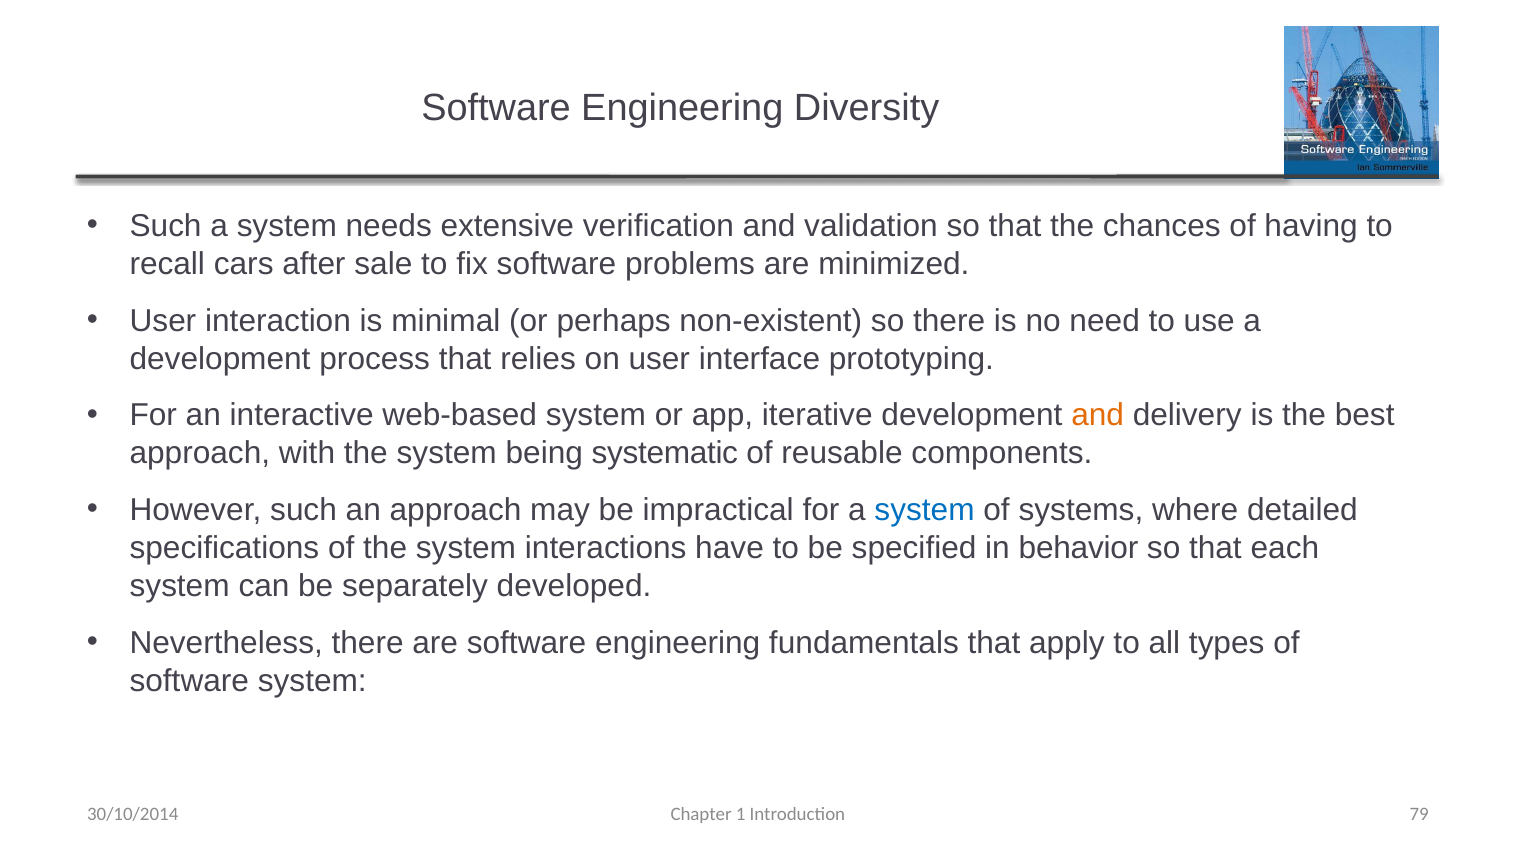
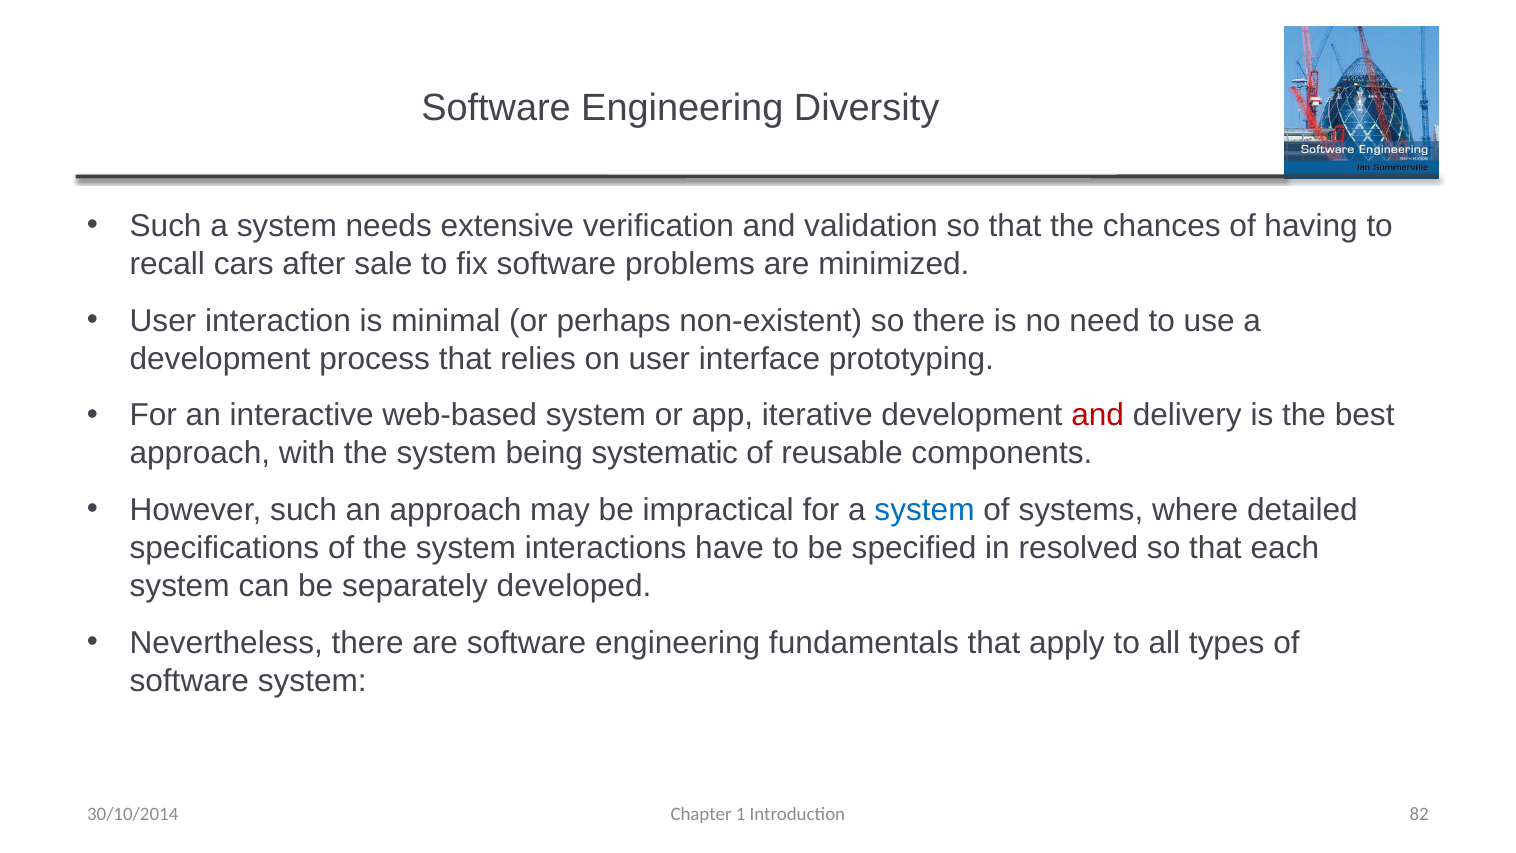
and colour: orange -> red (1098, 415)
behavior: behavior -> resolved (1078, 548)
79: 79 -> 82 (1419, 814)
